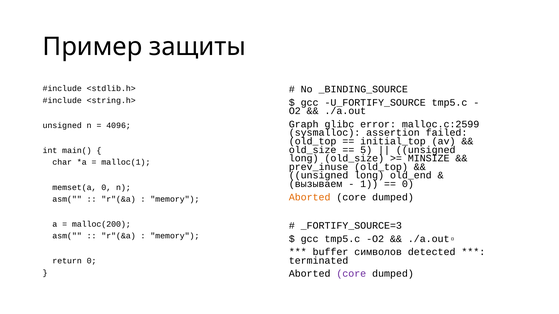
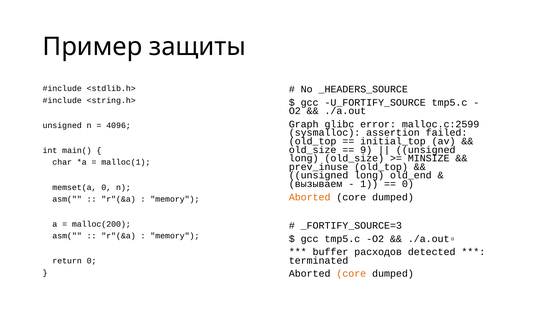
_BINDING_SOURCE: _BINDING_SOURCE -> _HEADERS_SOURCE (363, 89)
5: 5 -> 9 (366, 150)
символов: символов -> расходов (378, 252)
core colour: purple -> orange (351, 274)
